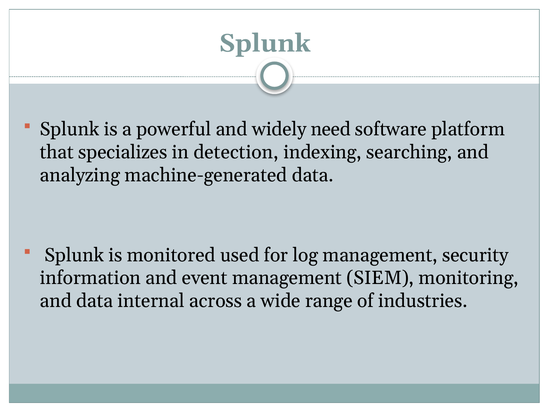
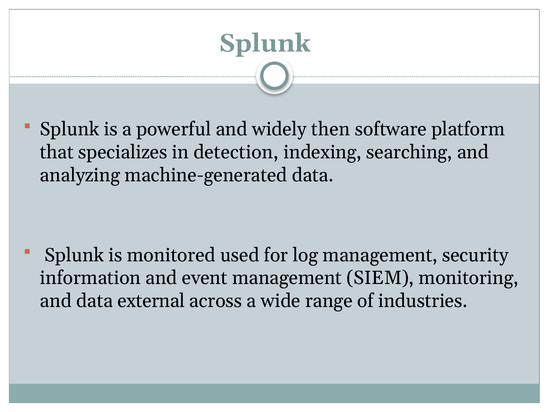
need: need -> then (331, 129)
internal: internal -> external (151, 301)
